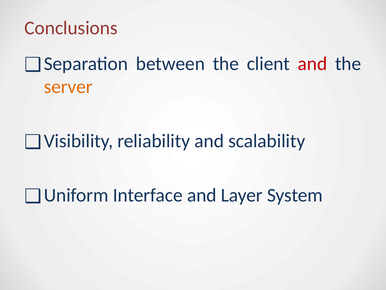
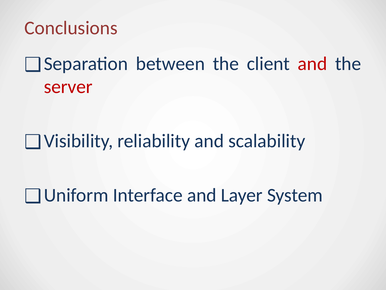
server colour: orange -> red (68, 87)
